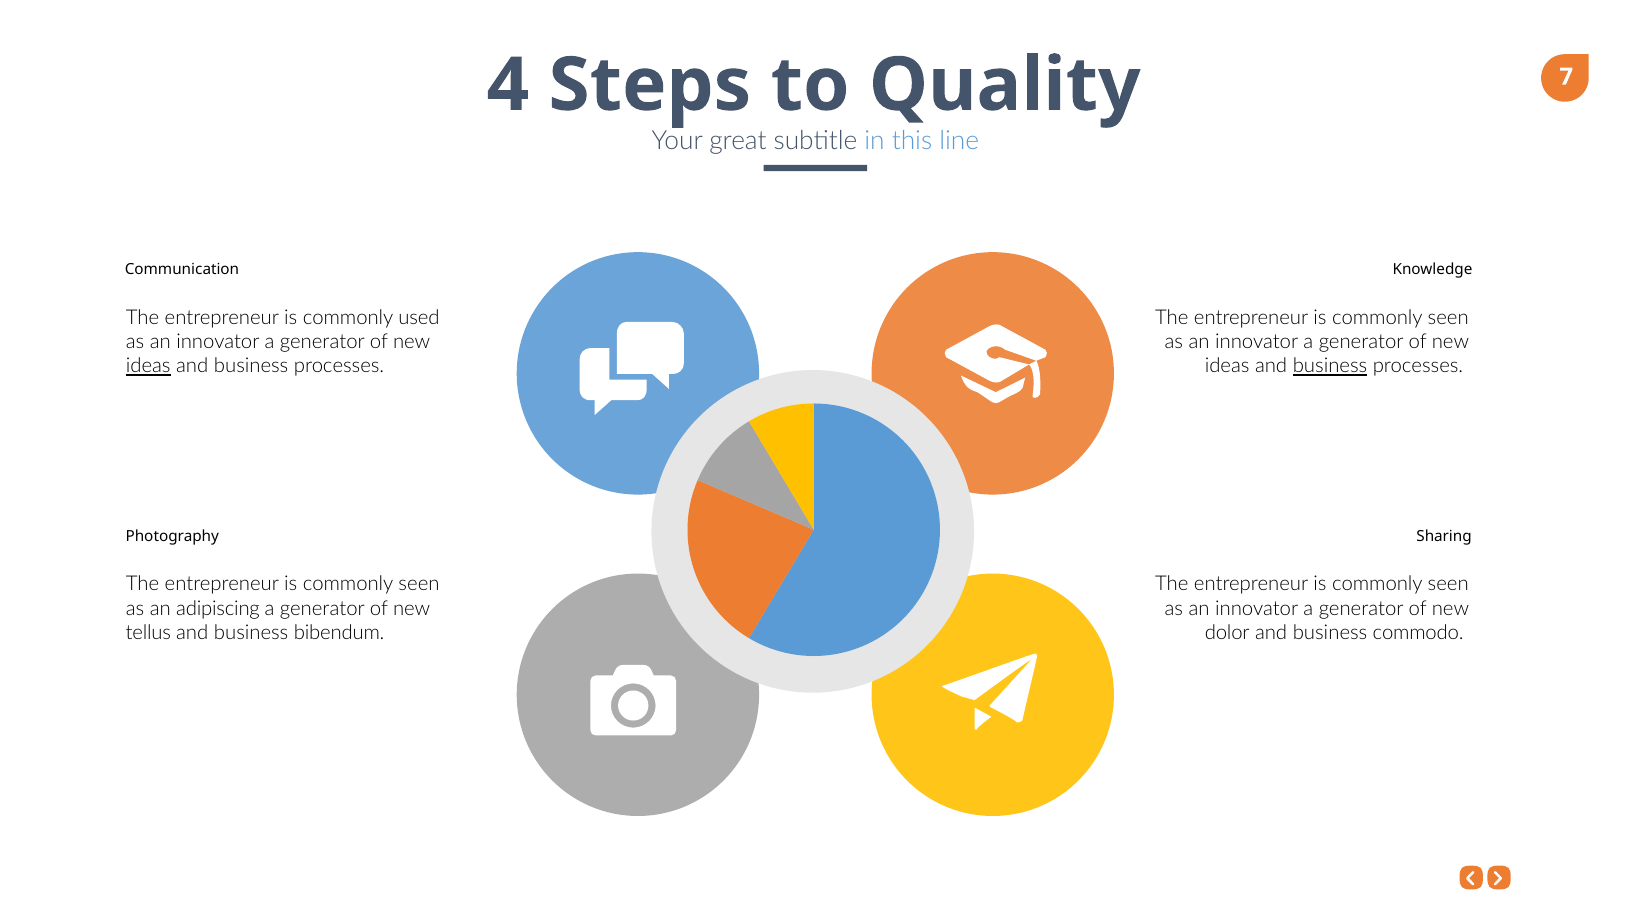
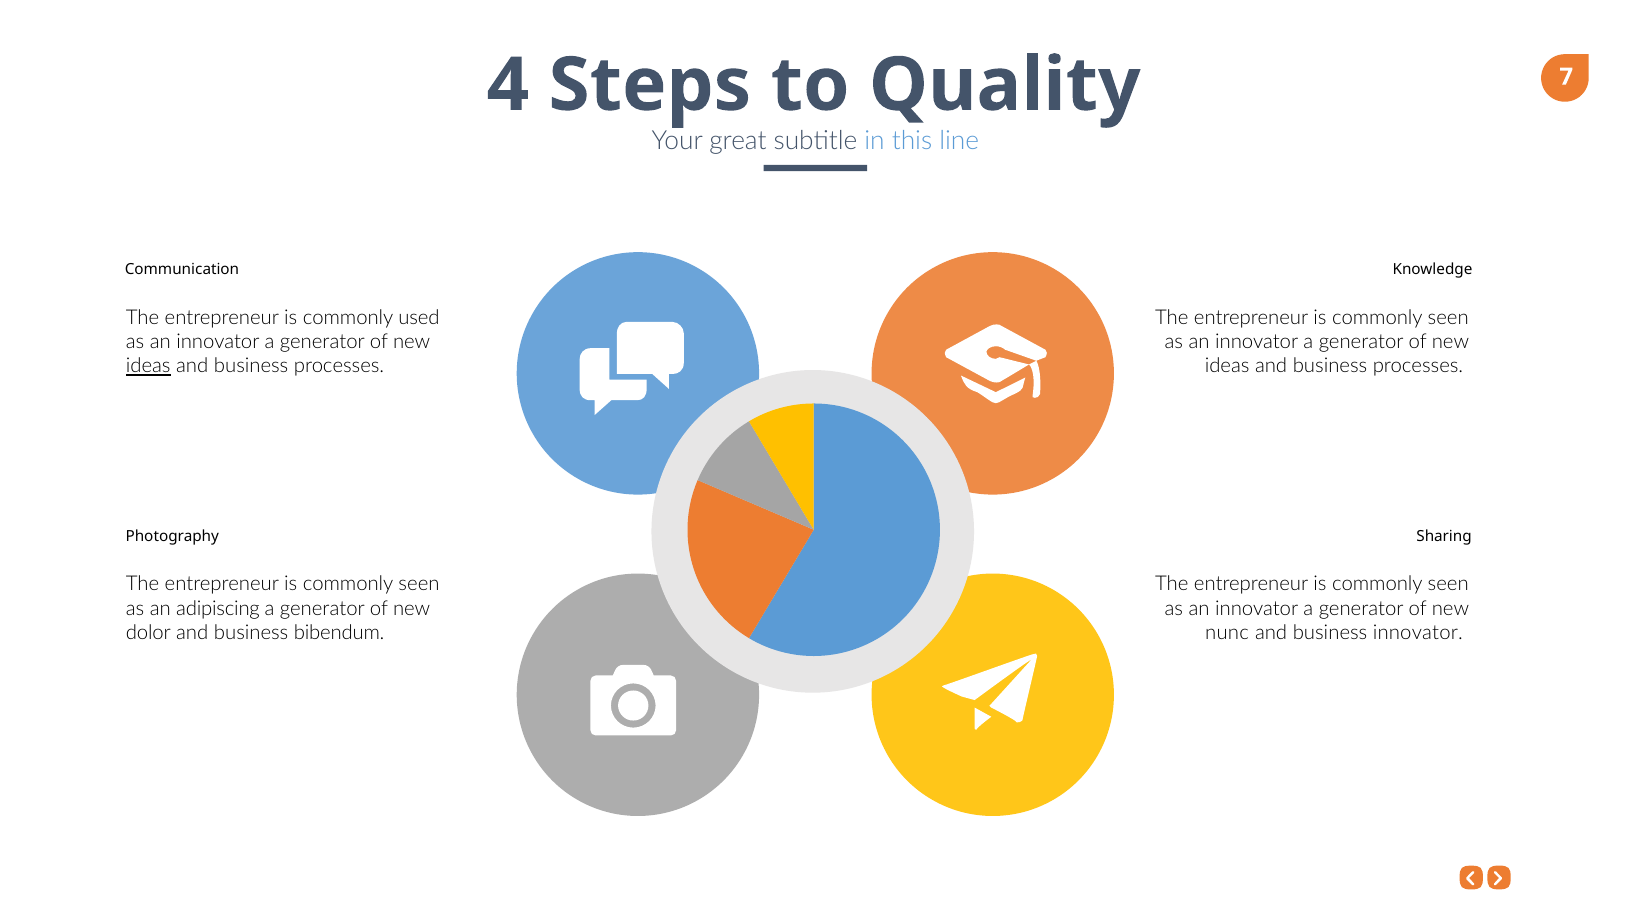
business underline: present -> none (1330, 366)
tellus: tellus -> dolor (148, 633)
dolor: dolor -> nunc (1227, 633)
business commodo: commodo -> innovator (1418, 633)
